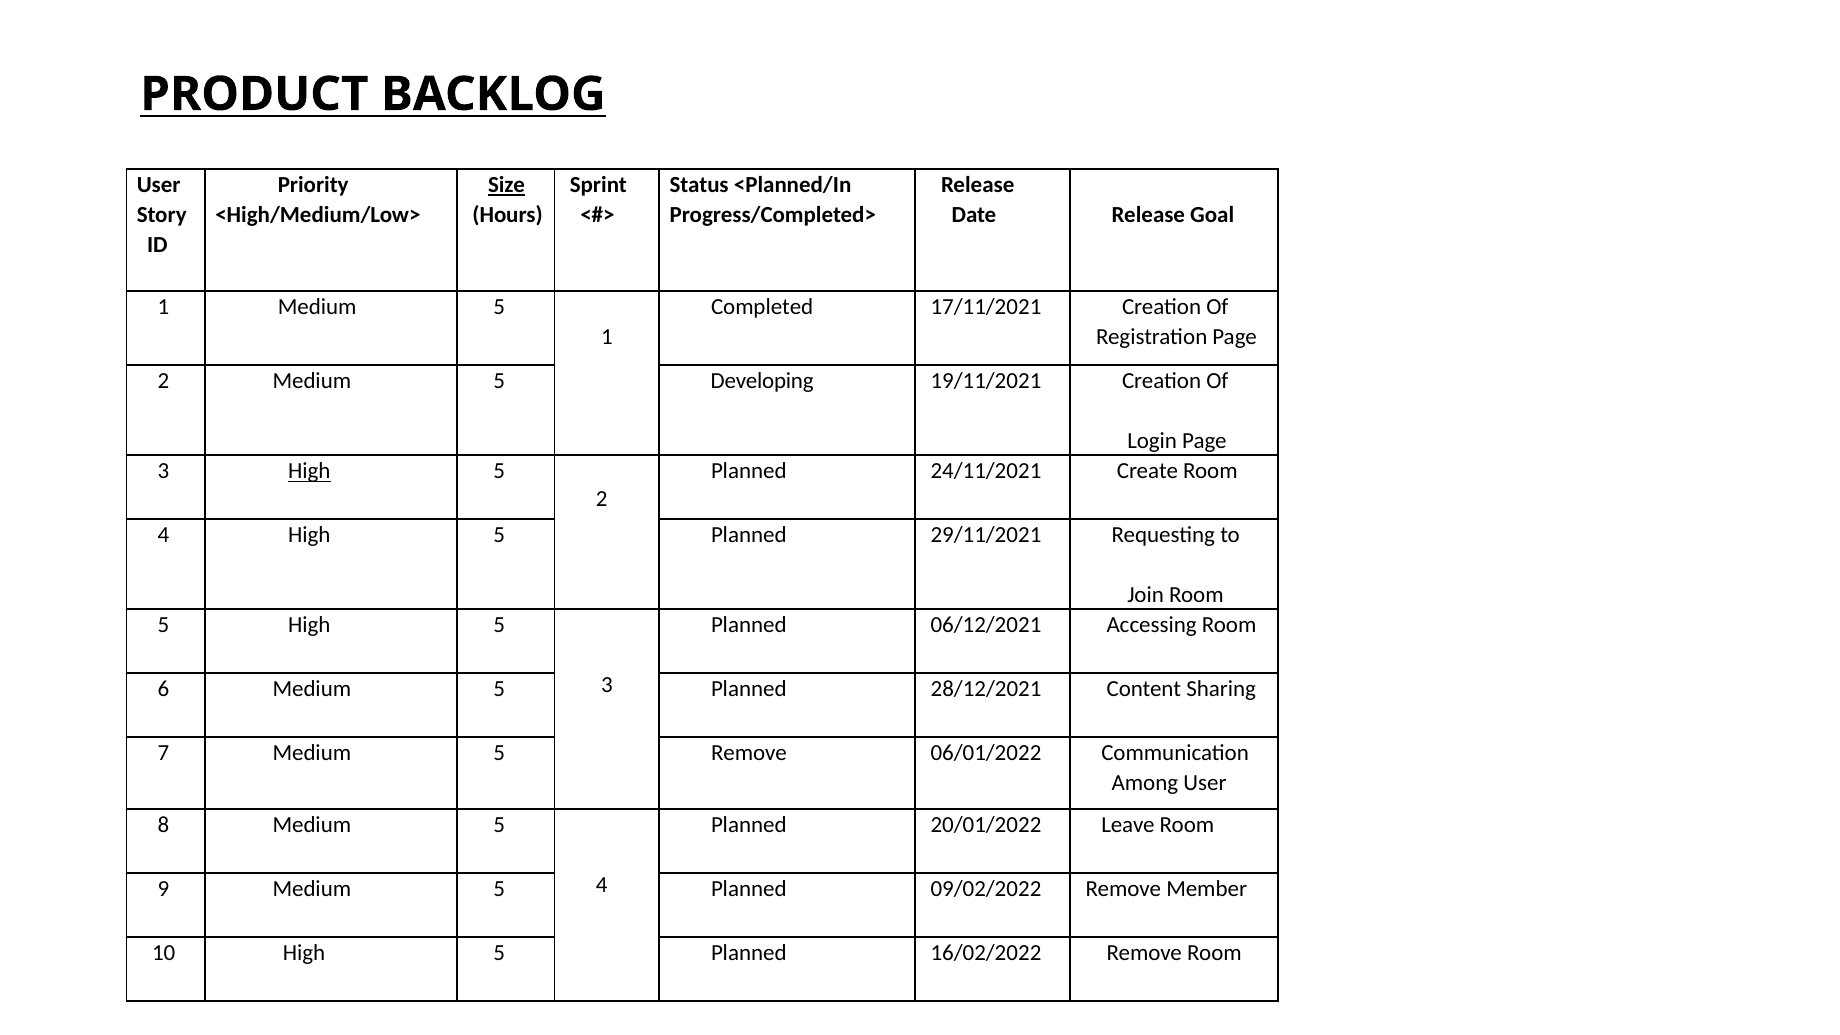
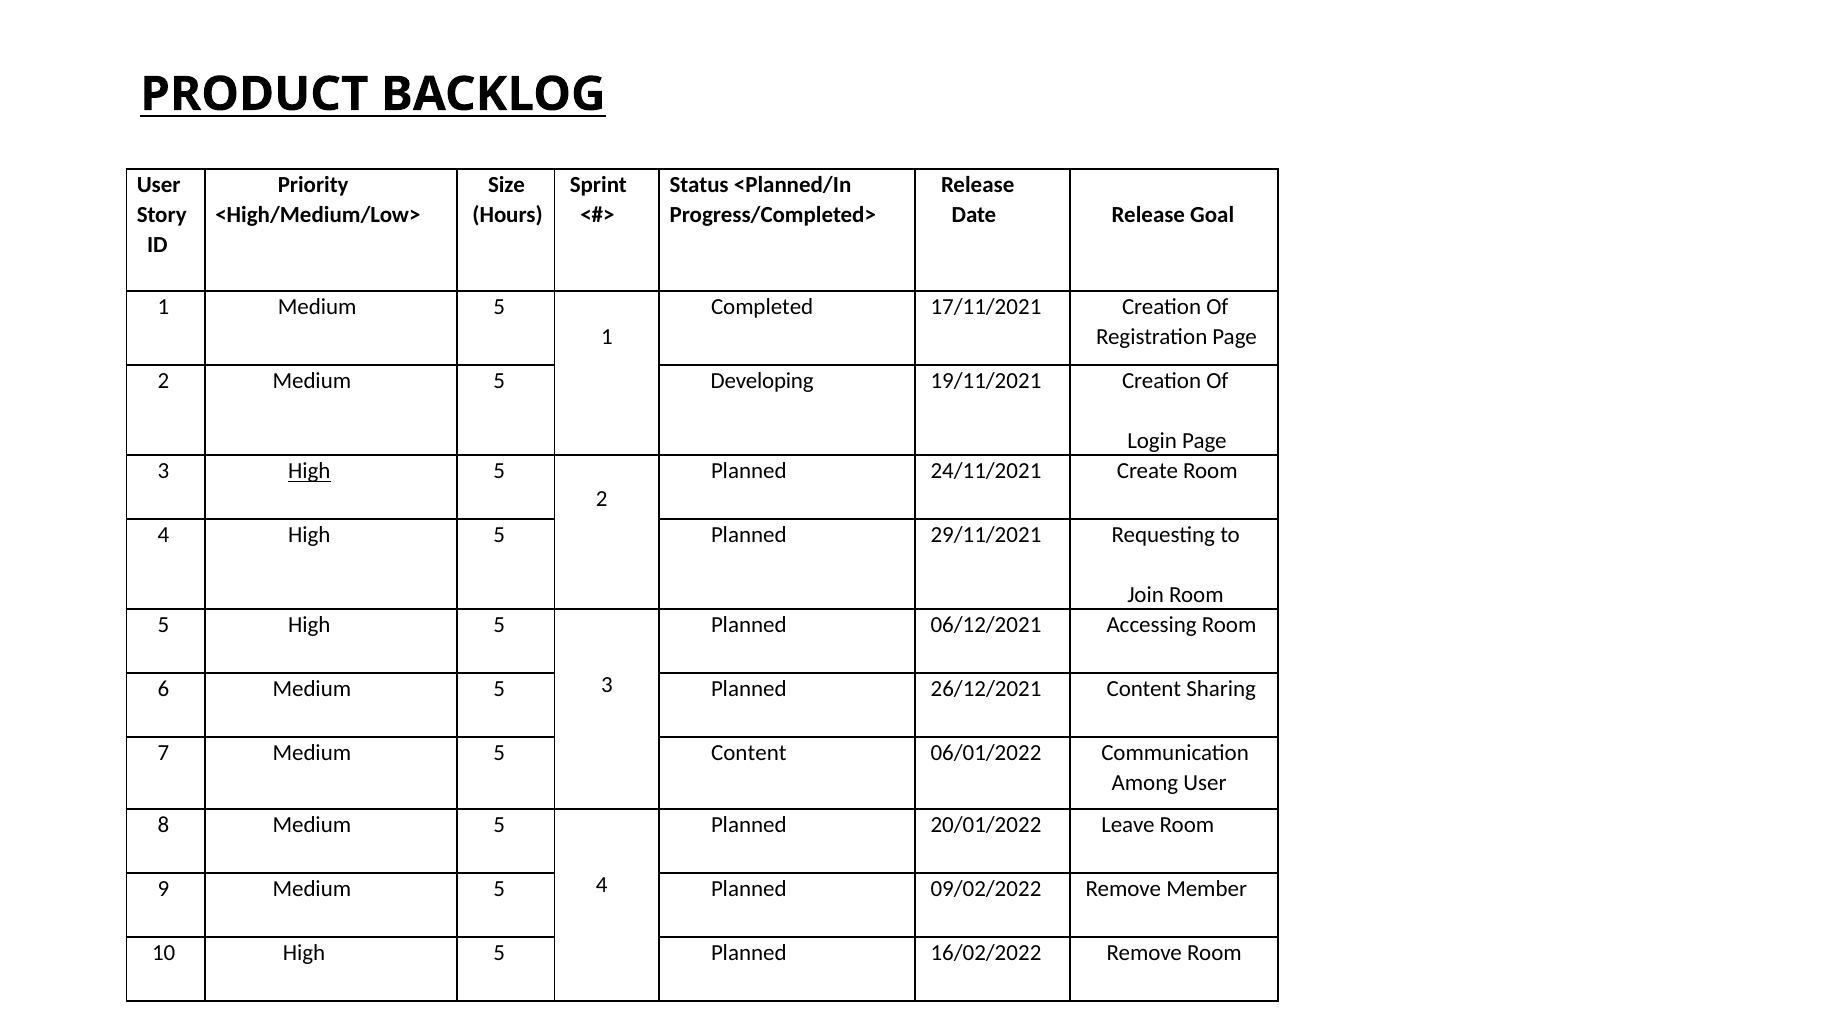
Size underline: present -> none (506, 185)
28/12/2021: 28/12/2021 -> 26/12/2021 (986, 689)
5 Remove: Remove -> Content (749, 753)
